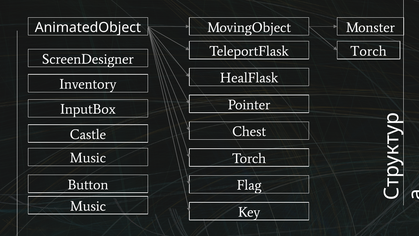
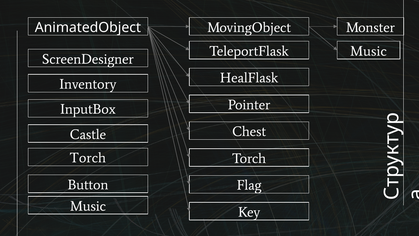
Torch: Torch -> Music (368, 51)
Music: Music -> Torch (88, 158)
